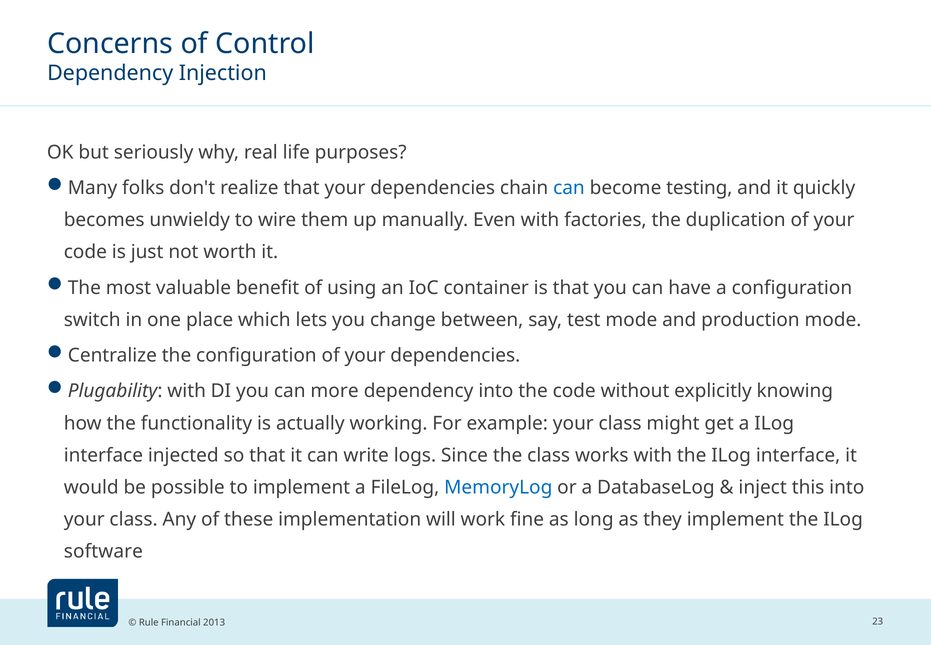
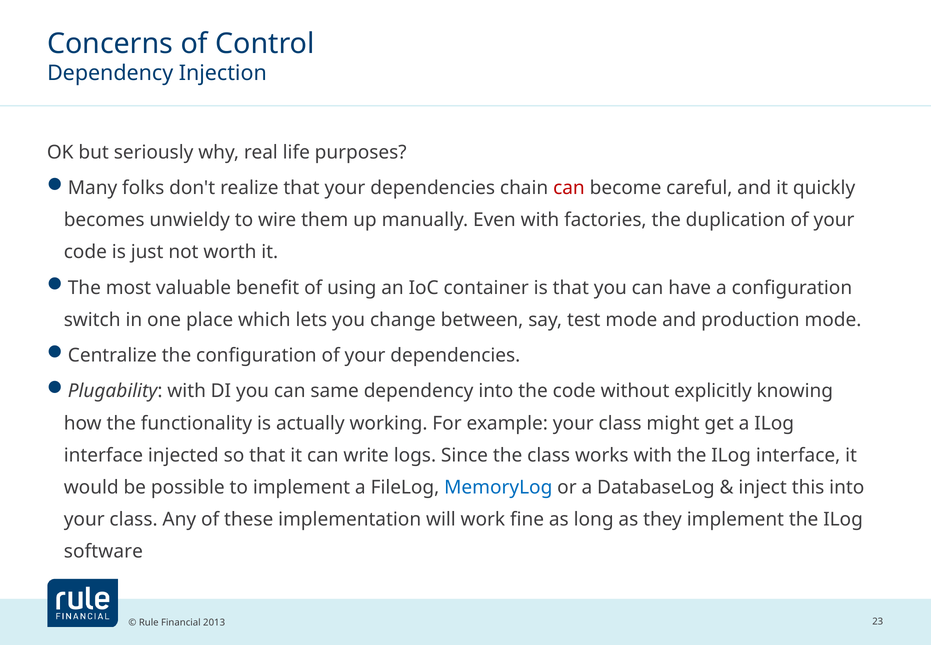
can colour: blue -> red (569, 188)
testing: testing -> careful (699, 188)
more: more -> same (335, 391)
